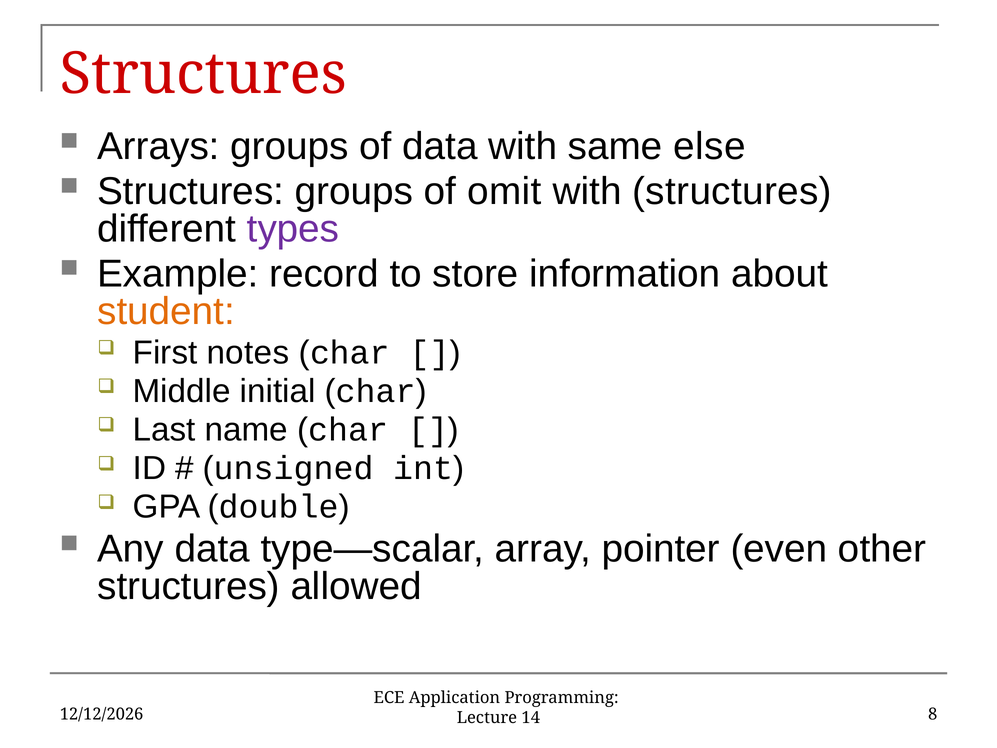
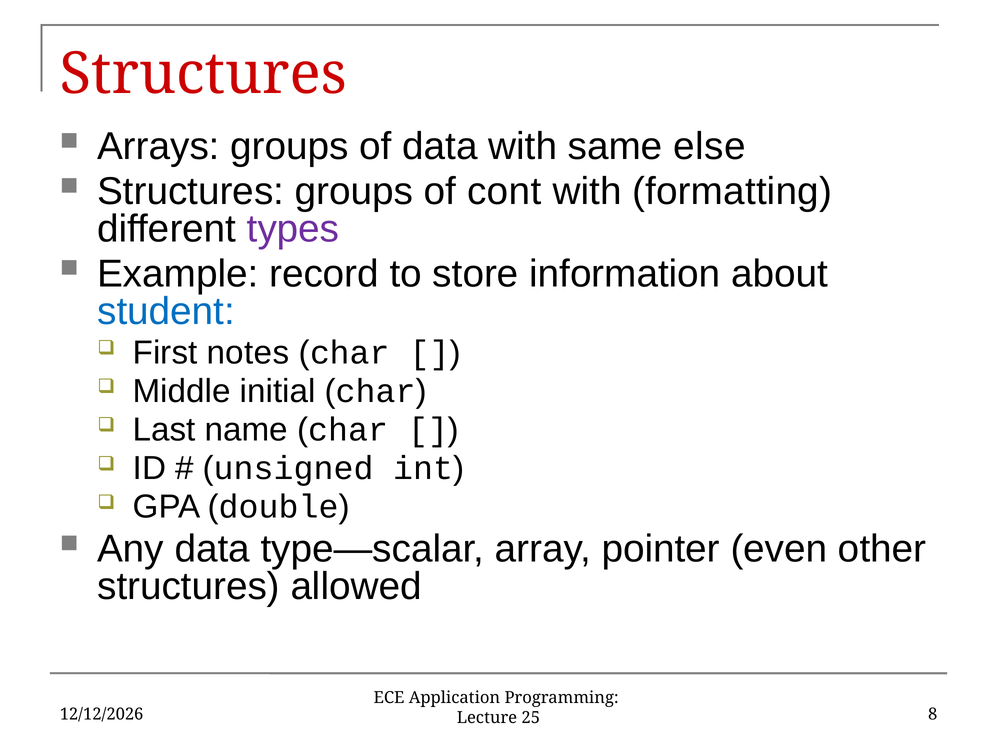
omit: omit -> cont (504, 192)
with structures: structures -> formatting (732, 192)
student colour: orange -> blue (166, 311)
14: 14 -> 25 (531, 717)
